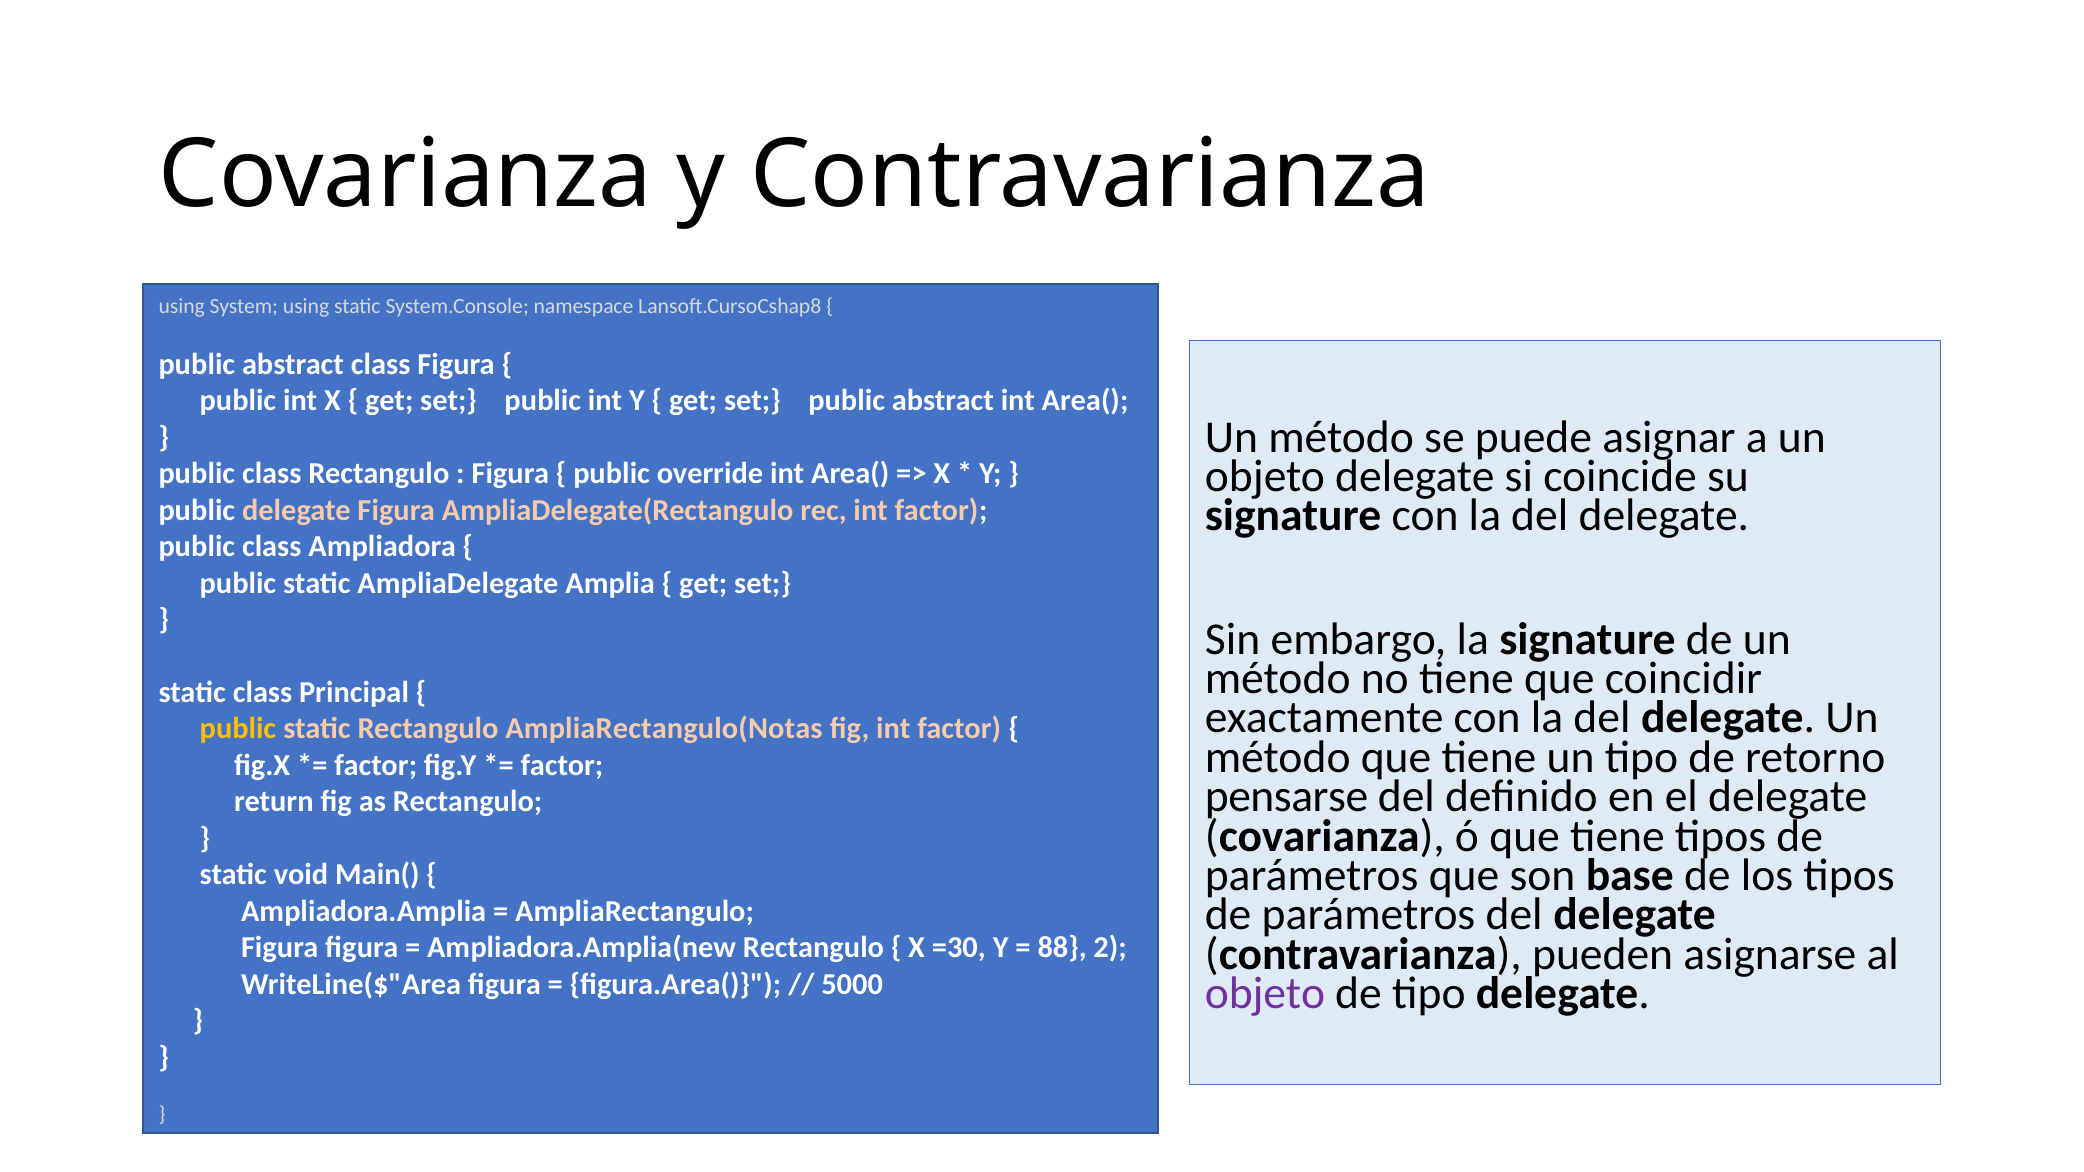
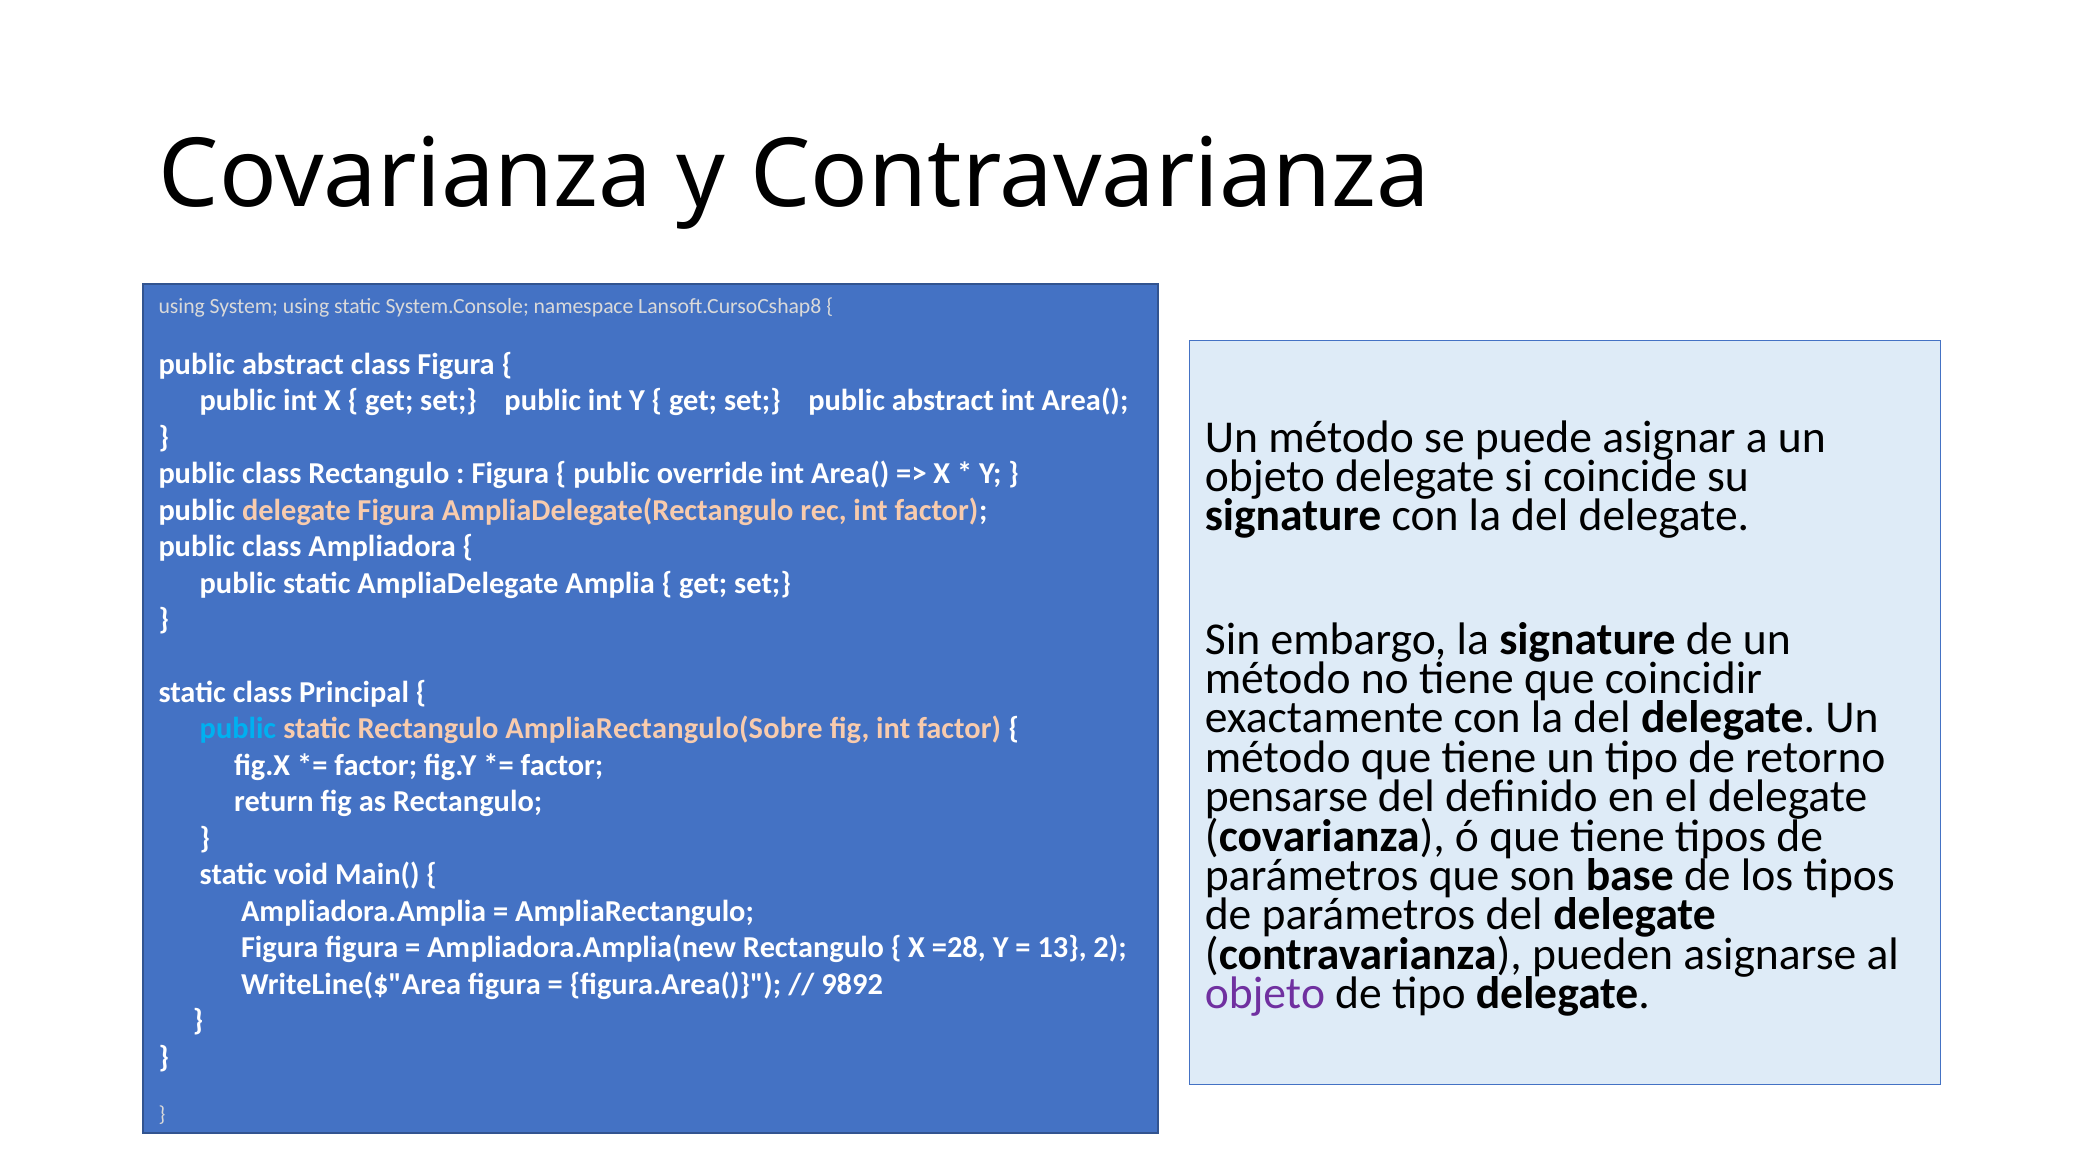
public colour: yellow -> light blue (238, 729)
AmpliaRectangulo(Notas: AmpliaRectangulo(Notas -> AmpliaRectangulo(Sobre (664, 729)
=30: =30 -> =28 (959, 948)
88: 88 -> 13 (1062, 948)
5000: 5000 -> 9892 (852, 984)
